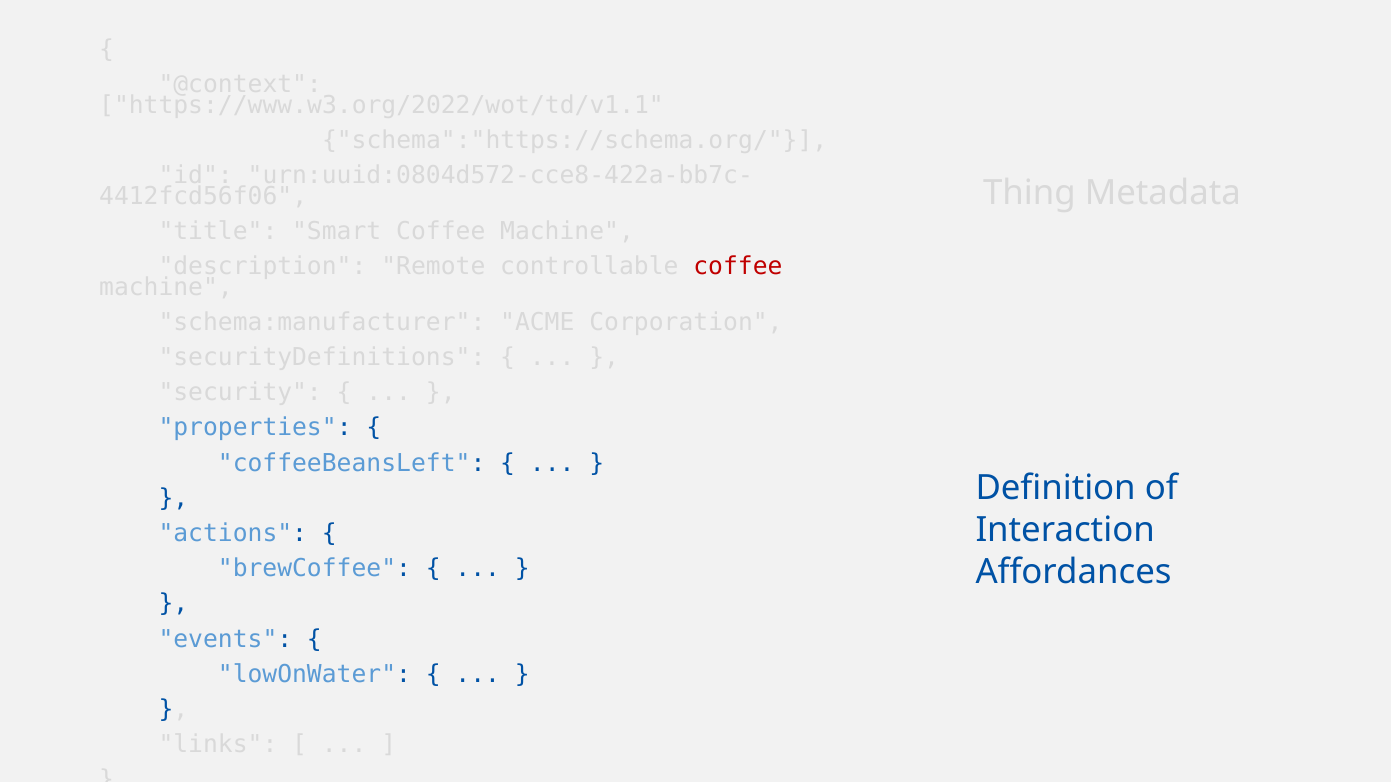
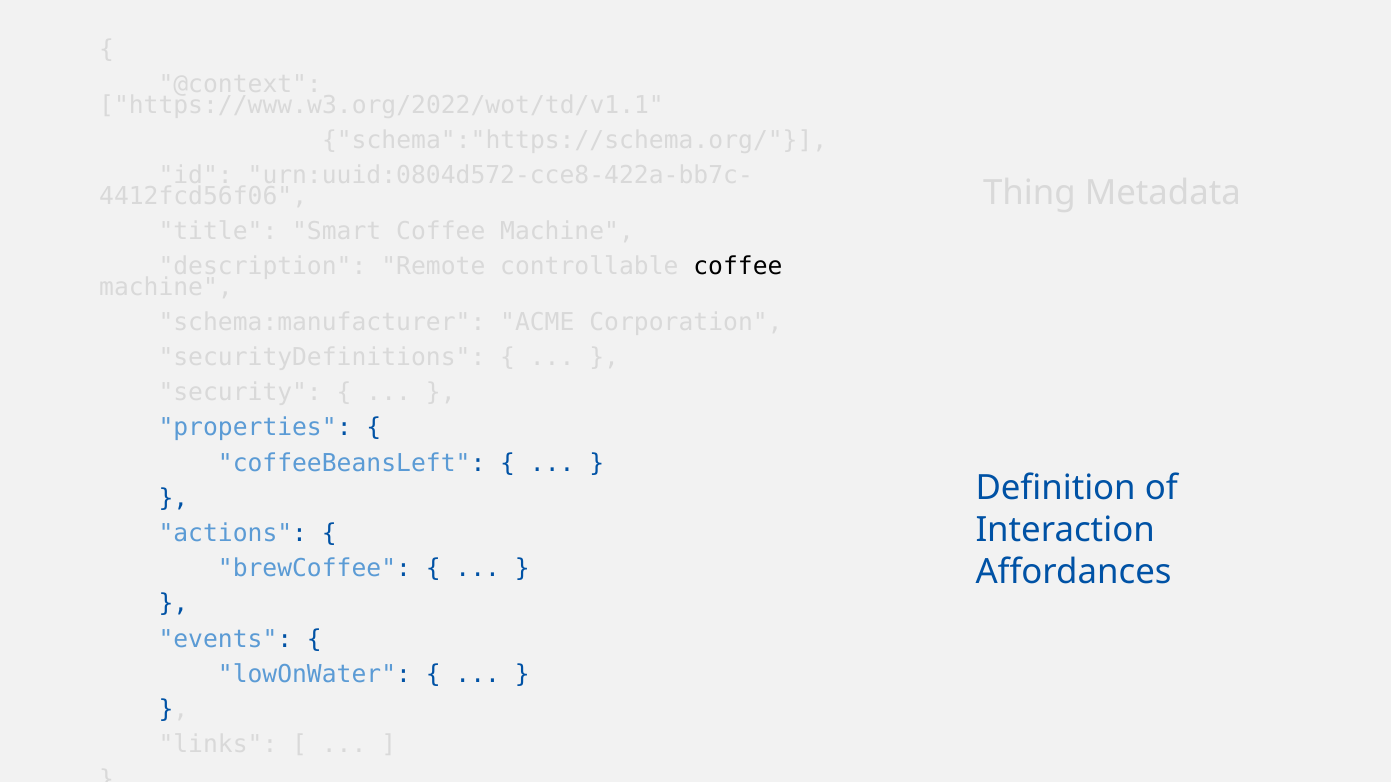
coffee colour: red -> black (738, 267)
